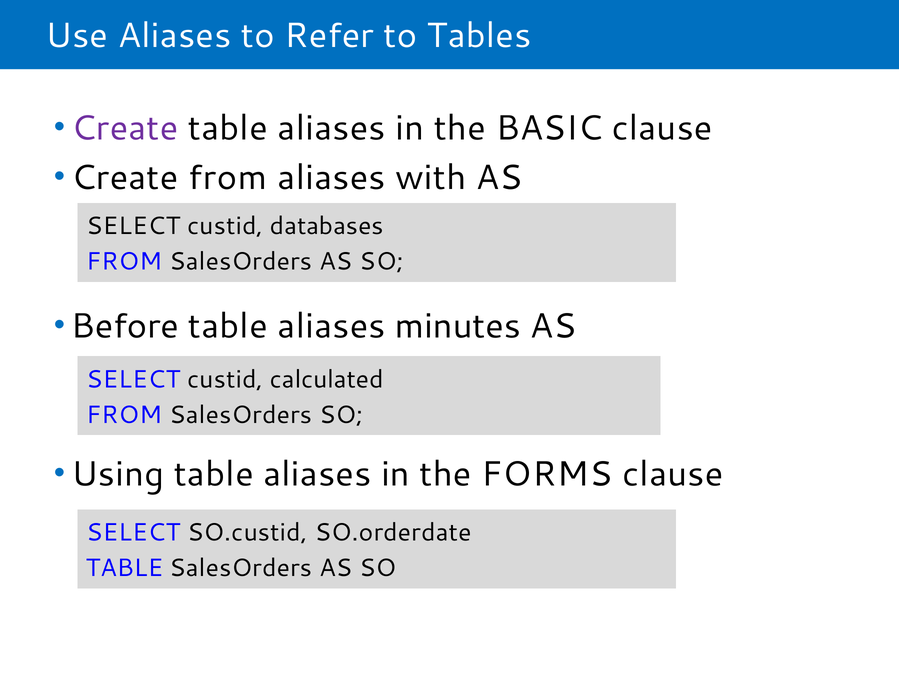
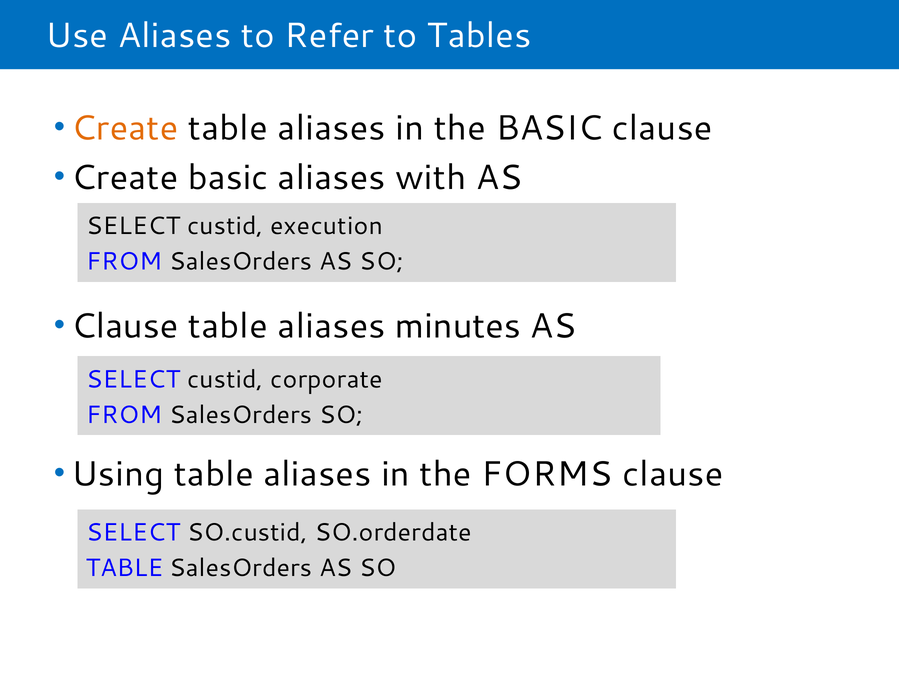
Create colour: purple -> orange (125, 128)
Create from: from -> basic (228, 178)
databases: databases -> execution (327, 226)
Before: Before -> Clause (125, 326)
calculated: calculated -> corporate (327, 379)
